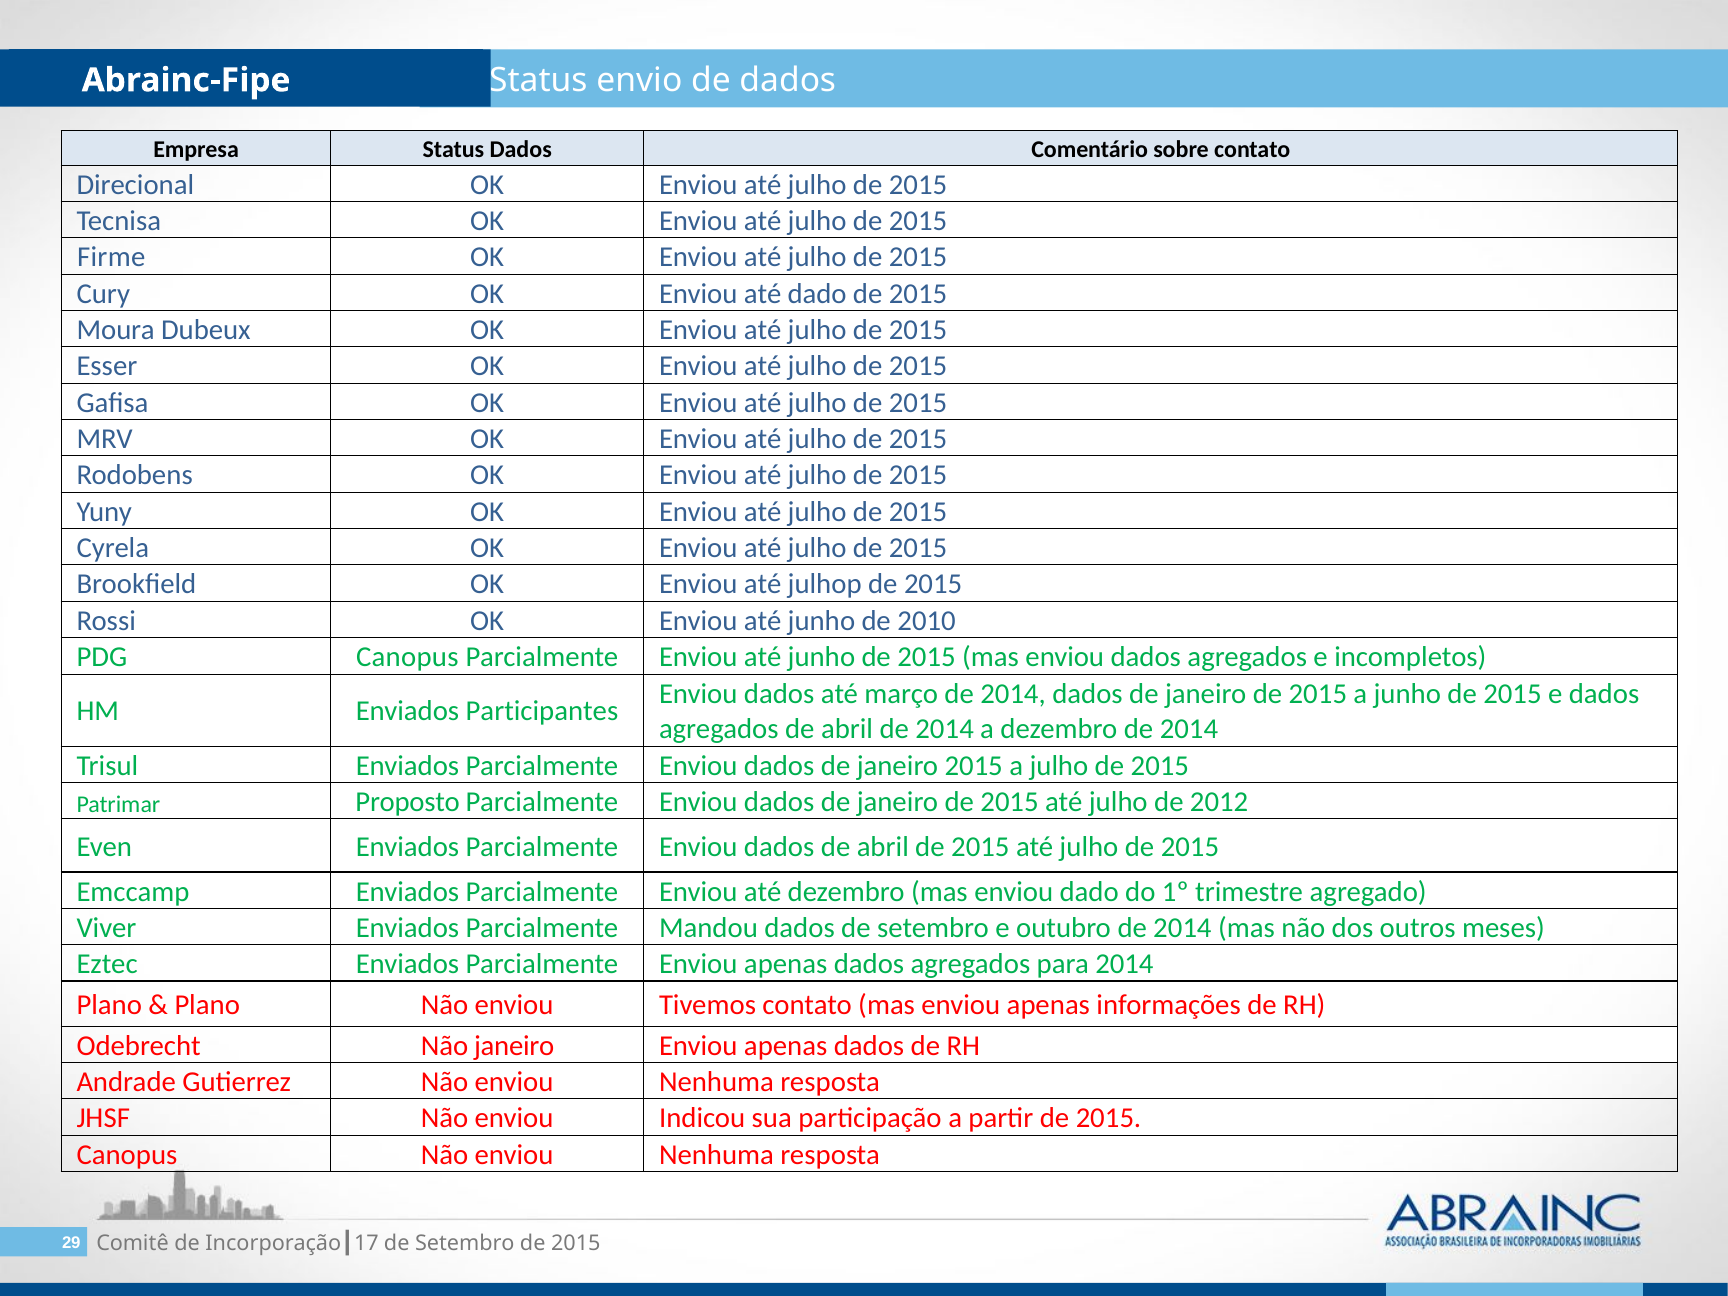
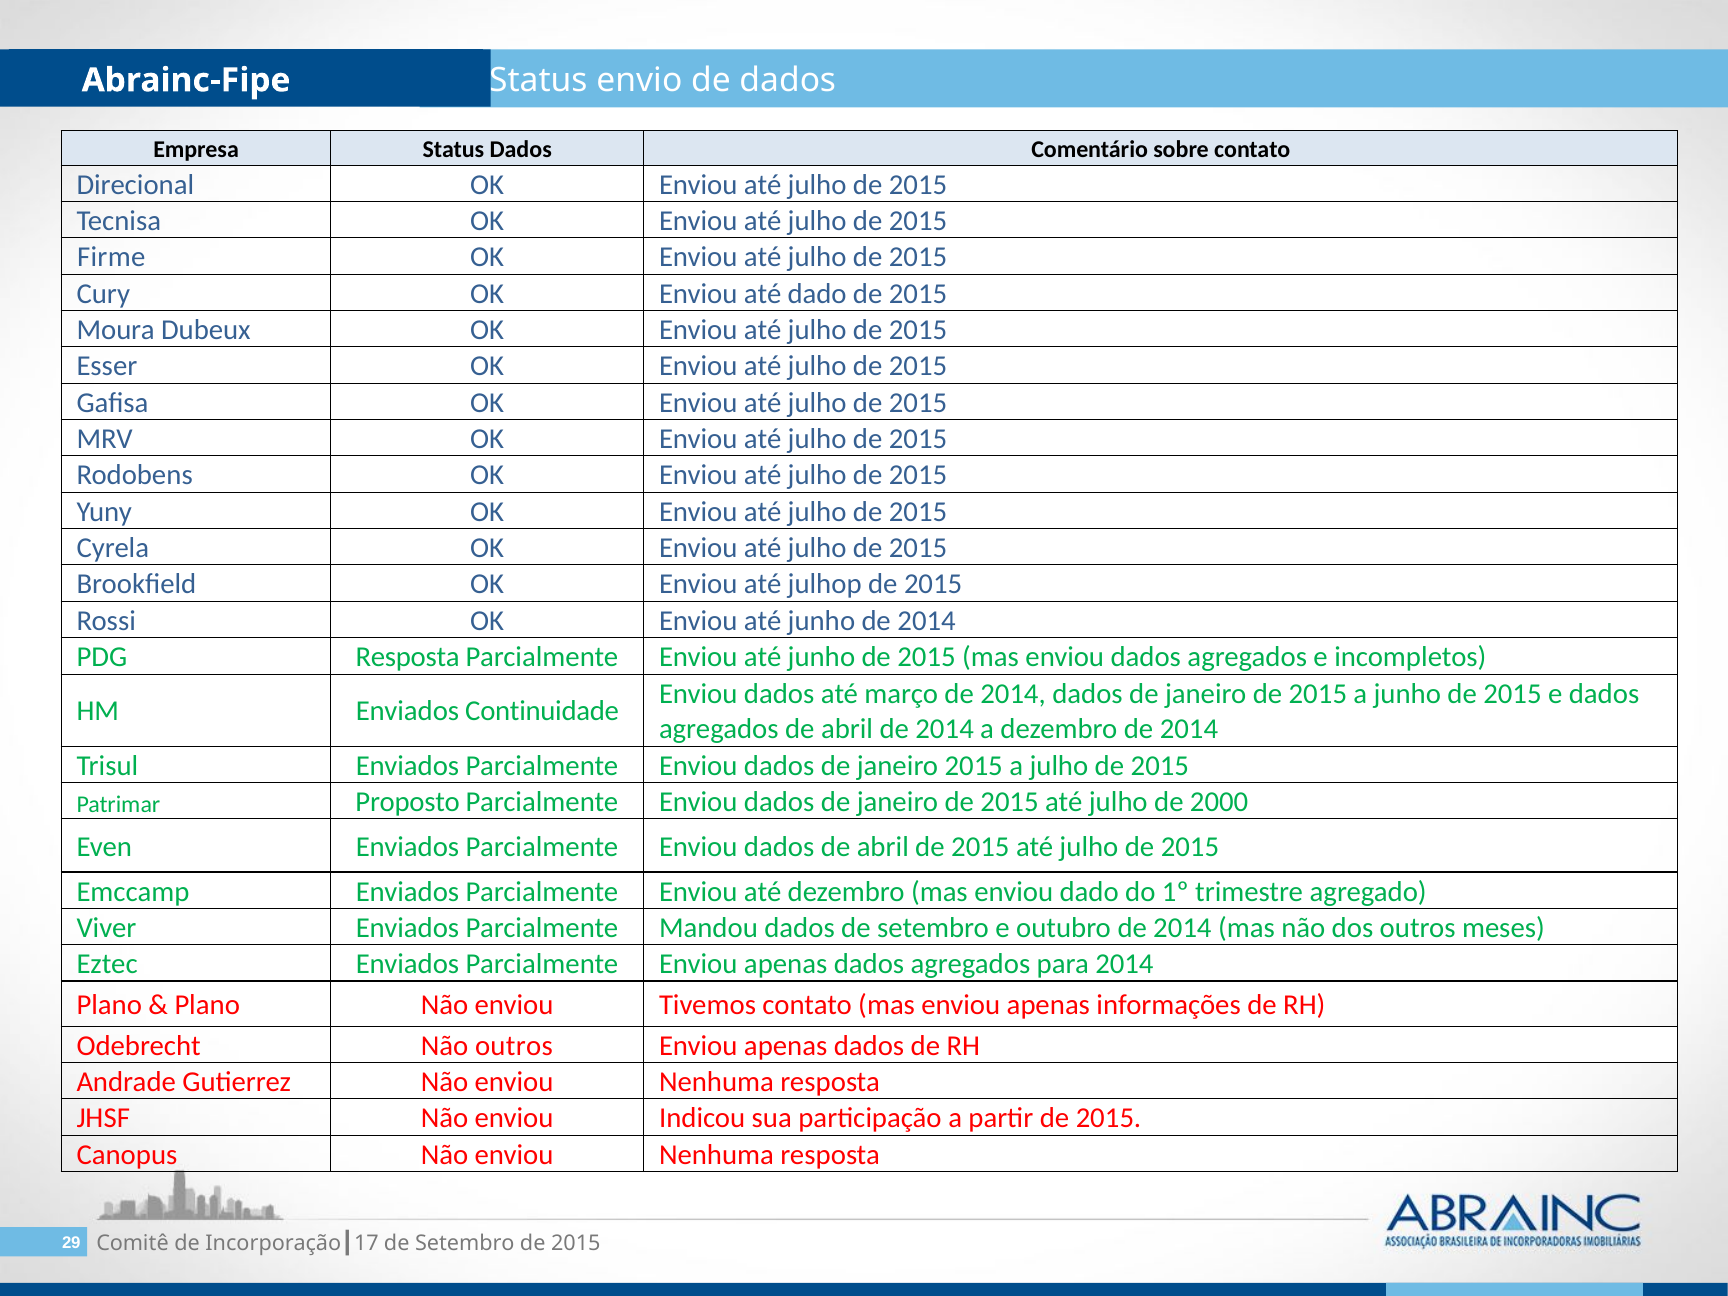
junho de 2010: 2010 -> 2014 (927, 621)
PDG Canopus: Canopus -> Resposta (408, 657)
Participantes: Participantes -> Continuidade (542, 711)
2012: 2012 -> 2000 (1219, 802)
Não janeiro: janeiro -> outros (514, 1046)
